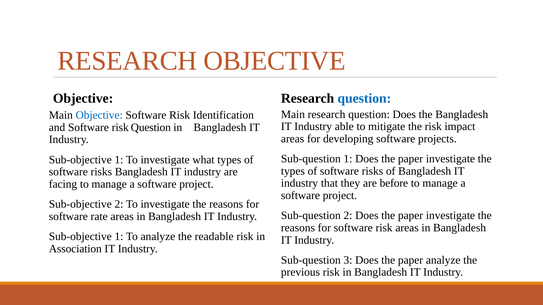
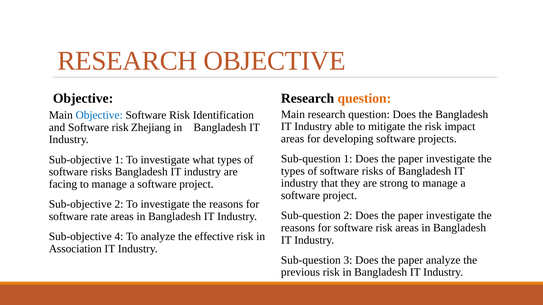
question colour: blue -> orange (364, 99)
risk Question: Question -> Zhejiang (151, 128)
before: before -> strong (394, 184)
1: 1 -> 4 (119, 237)
readable: readable -> effective (214, 237)
